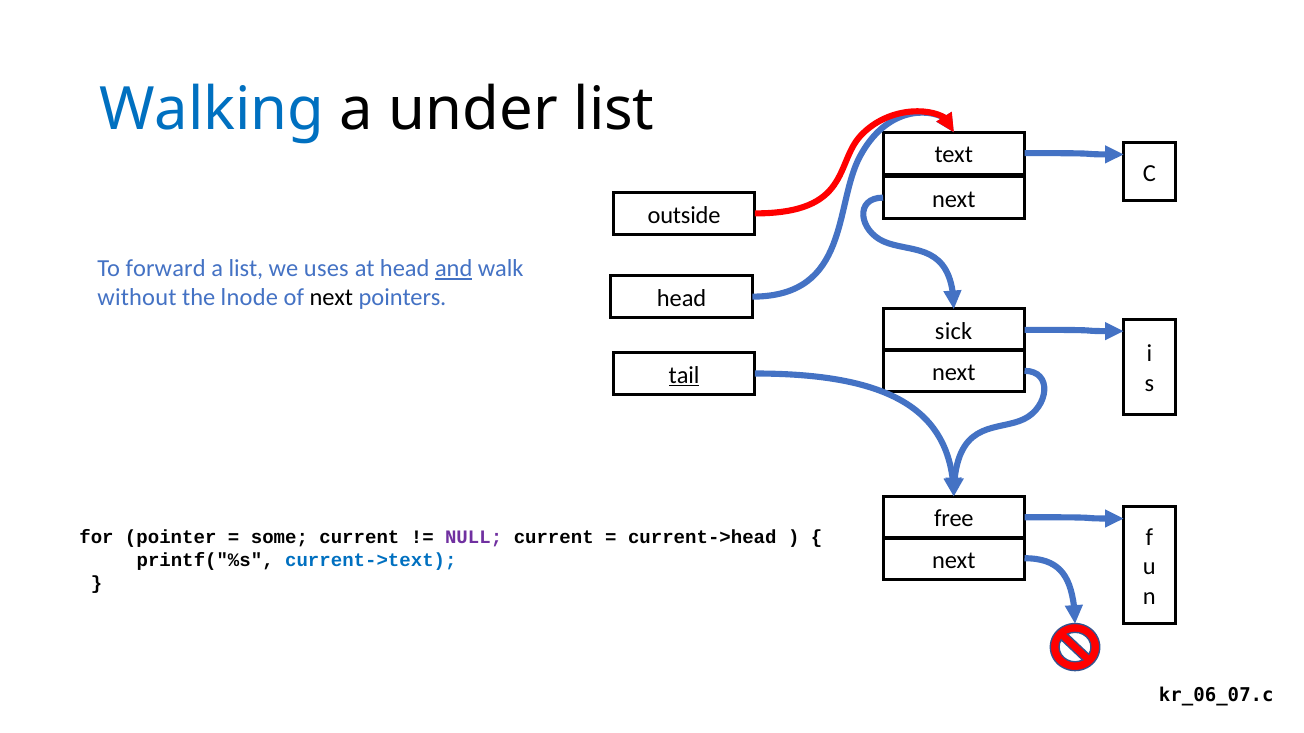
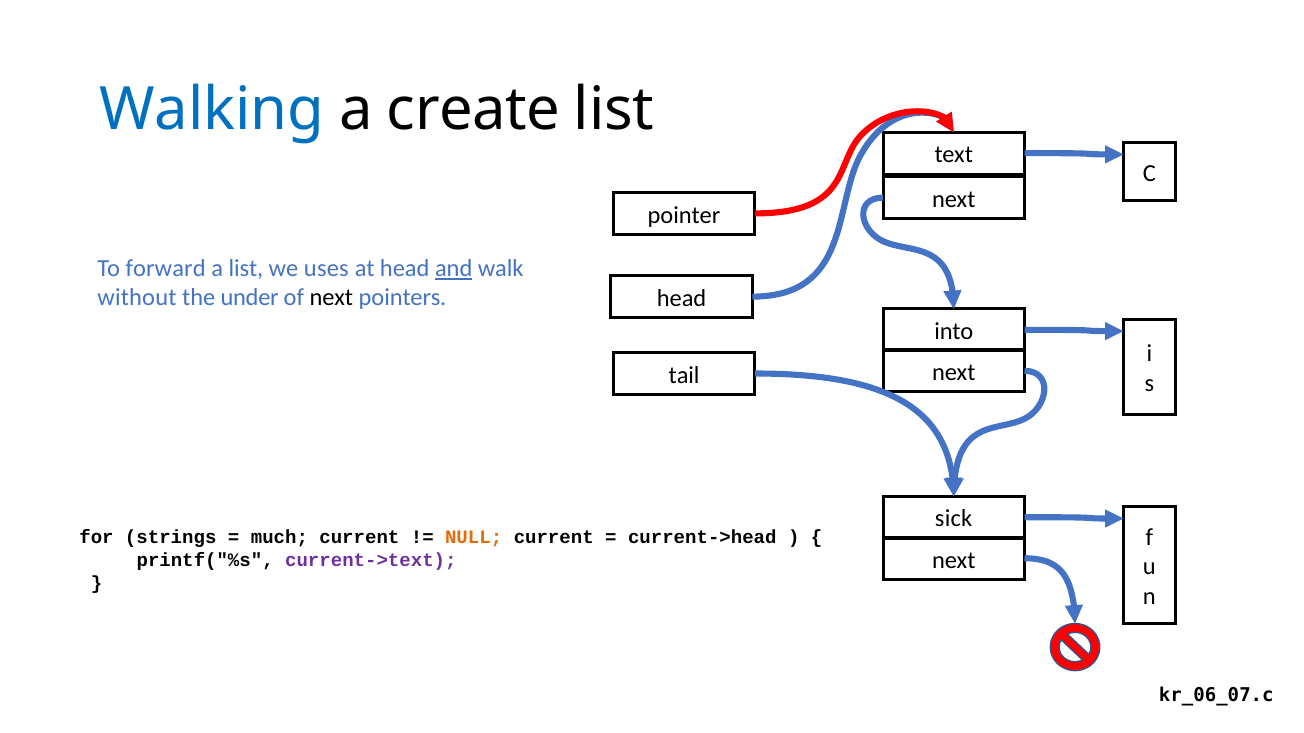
under: under -> create (473, 110)
outside: outside -> pointer (684, 215)
lnode: lnode -> under (250, 298)
sick: sick -> into (954, 332)
tail underline: present -> none (684, 375)
free: free -> sick (954, 519)
pointer: pointer -> strings (171, 538)
some: some -> much (279, 538)
NULL colour: purple -> orange (474, 538)
current->text colour: blue -> purple (371, 561)
